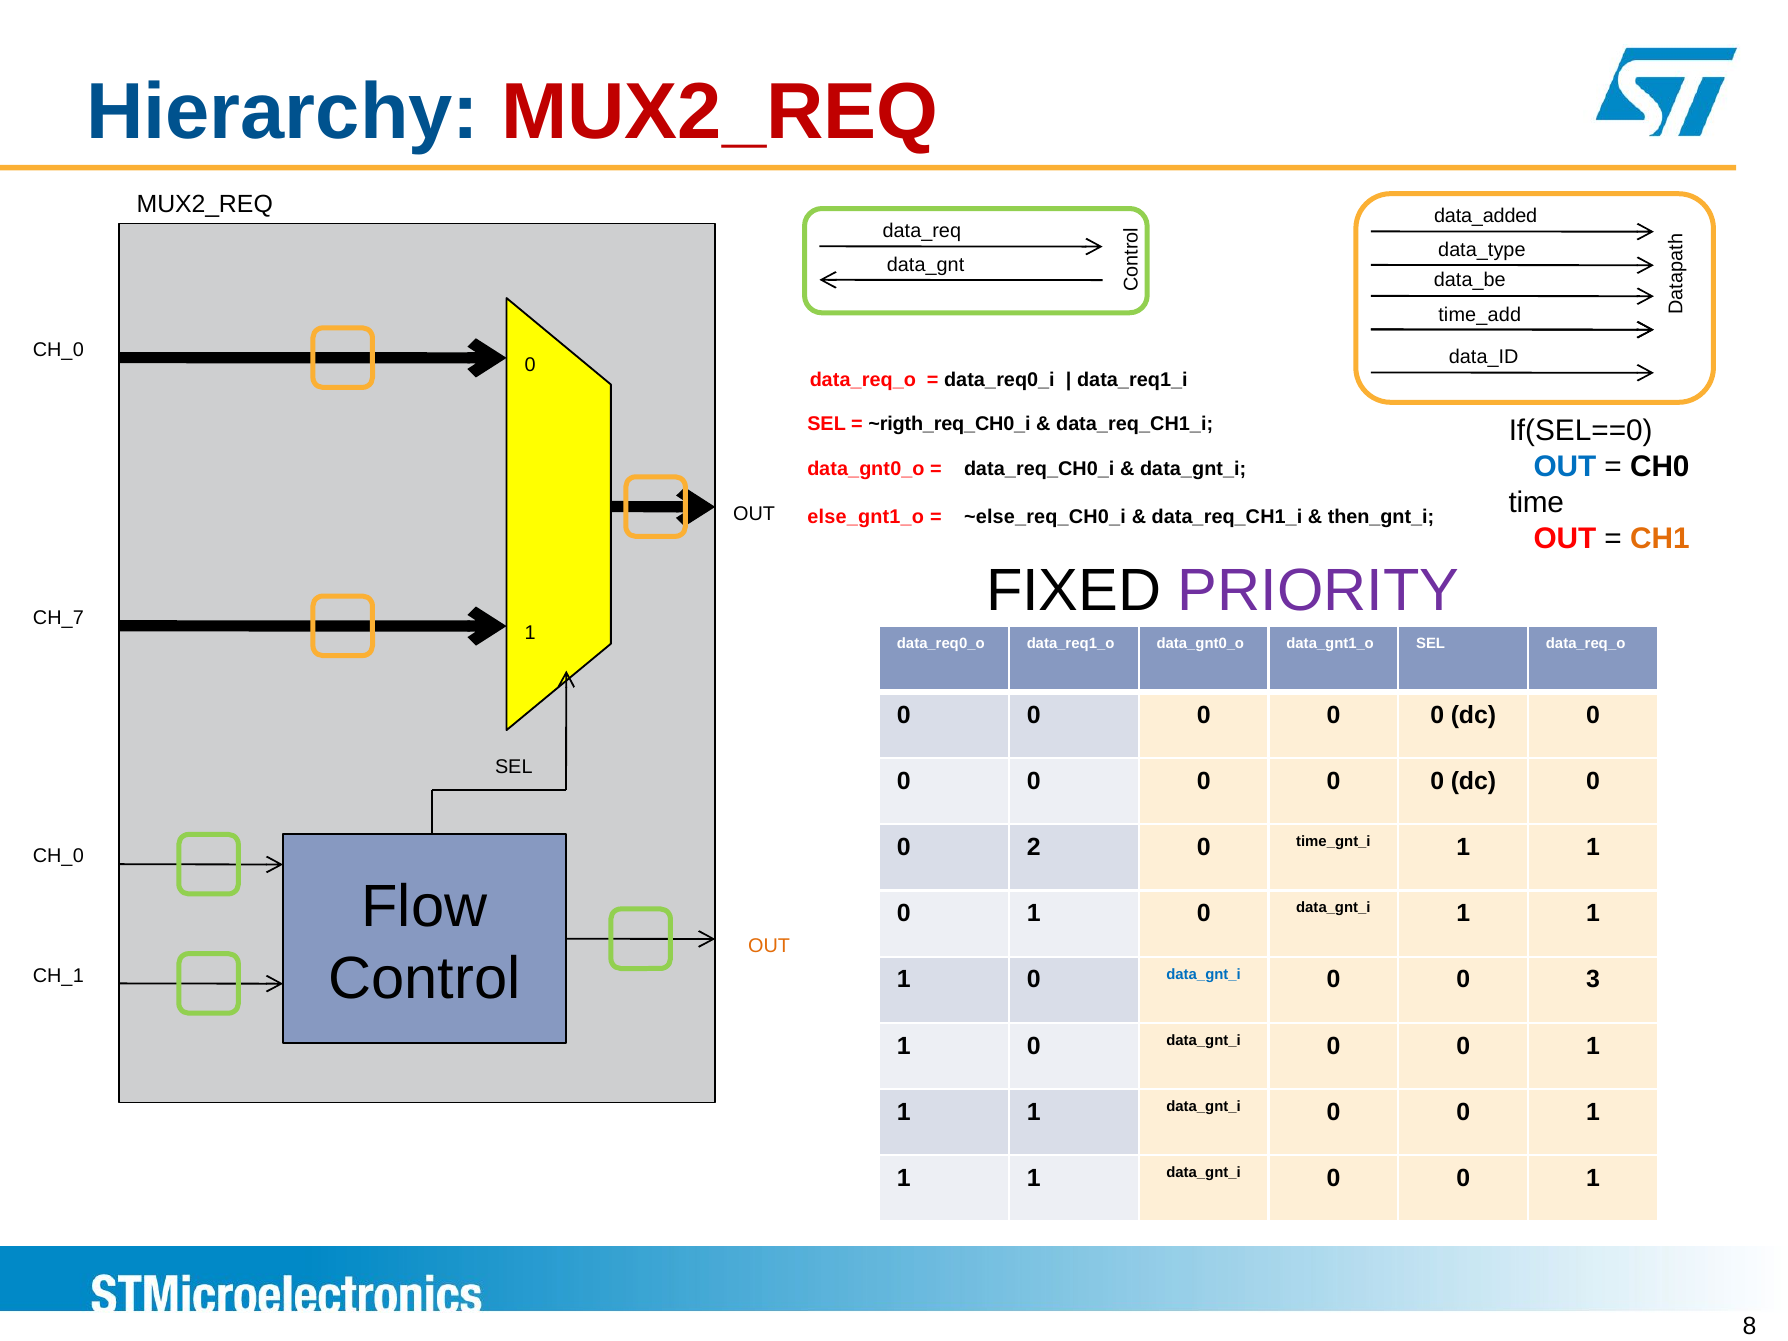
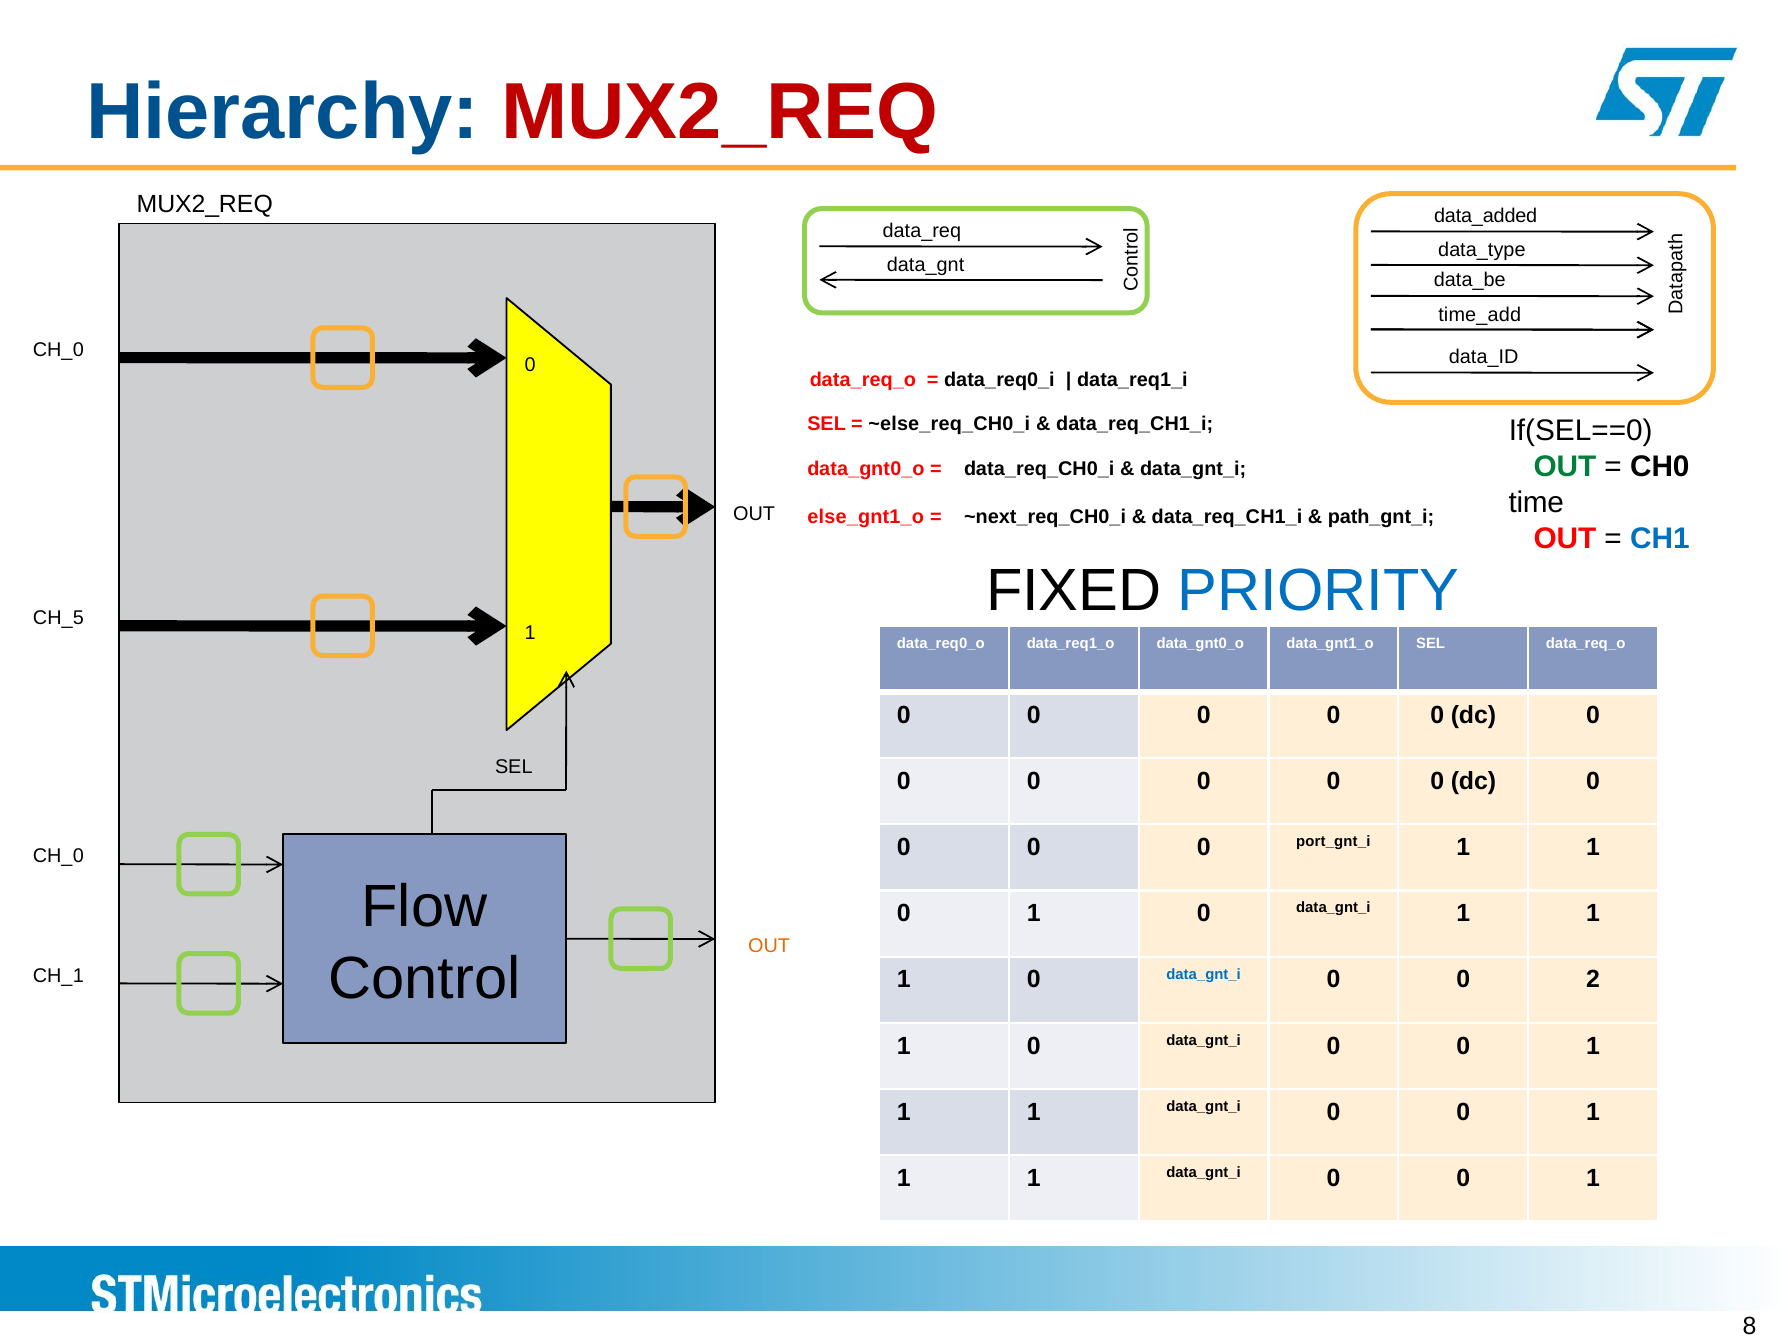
~rigth_req_CH0_i: ~rigth_req_CH0_i -> ~else_req_CH0_i (949, 424)
OUT colour: blue -> green (1565, 467)
~else_req_CH0_i: ~else_req_CH0_i -> ~next_req_CH0_i (1045, 517)
then_gnt_i: then_gnt_i -> path_gnt_i (1381, 517)
CH1 colour: orange -> blue (1660, 538)
PRIORITY colour: purple -> blue (1319, 591)
CH_7: CH_7 -> CH_5 (58, 618)
2: 2 -> 0 (1034, 847)
time_gnt_i: time_gnt_i -> port_gnt_i (1333, 842)
3: 3 -> 2 (1593, 980)
